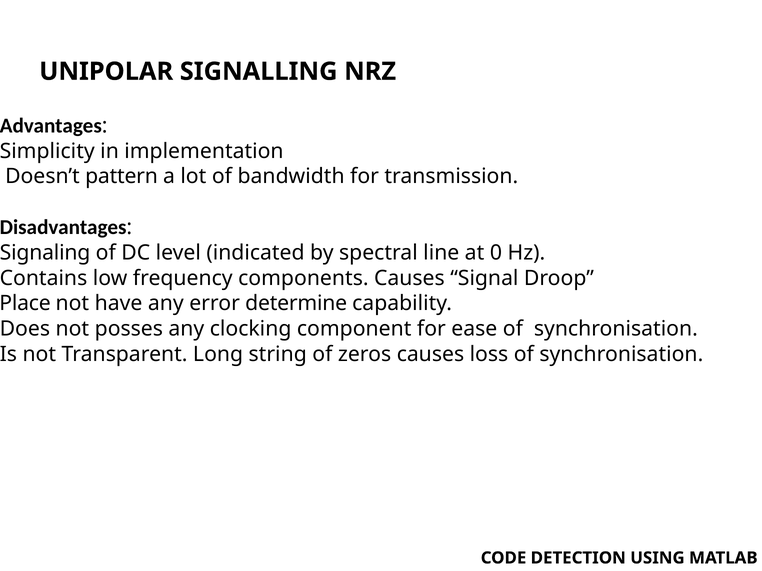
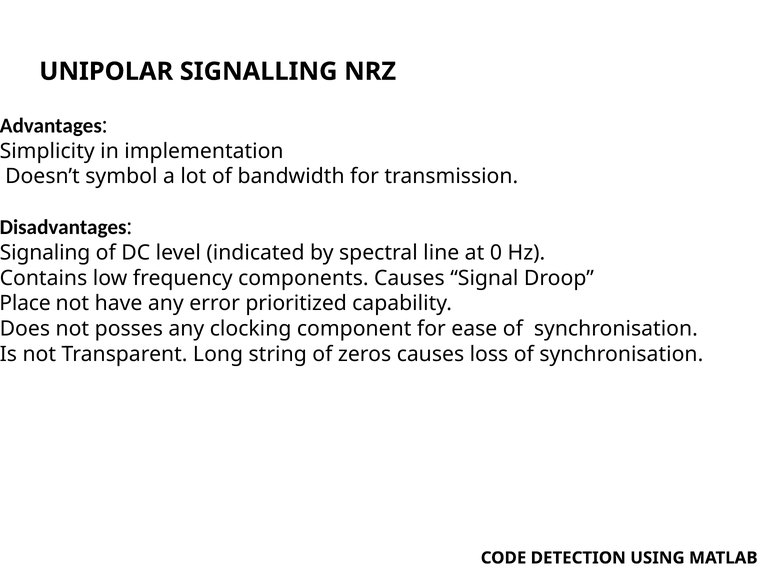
pattern: pattern -> symbol (121, 177)
determine: determine -> prioritized (296, 304)
